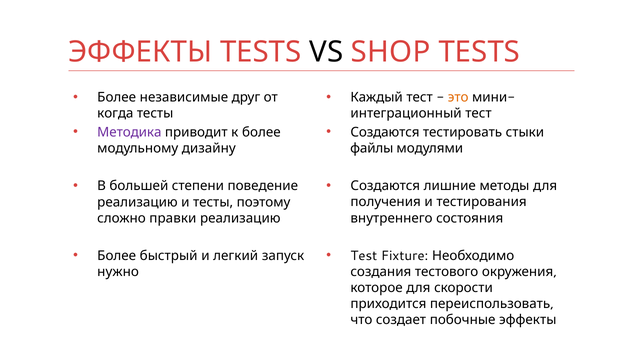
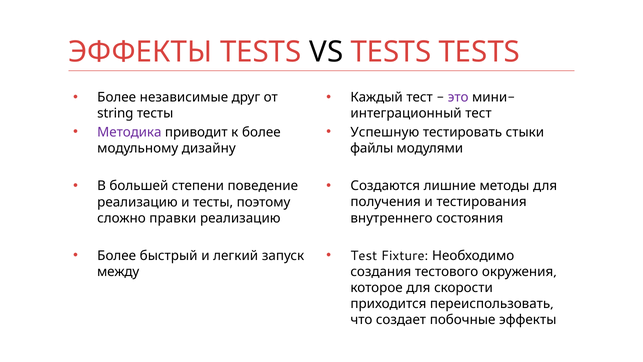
VS SHOP: SHOP -> TESTS (391, 52)
это colour: orange -> purple (458, 97)
когда: когда -> string (115, 113)
Создаются: Создаются -> Успешную (385, 132)
нужно: нужно -> между (118, 272)
